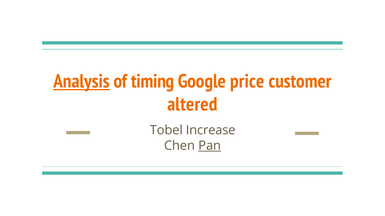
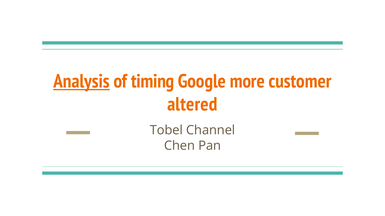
price: price -> more (247, 82)
Increase: Increase -> Channel (211, 131)
Pan underline: present -> none (210, 146)
